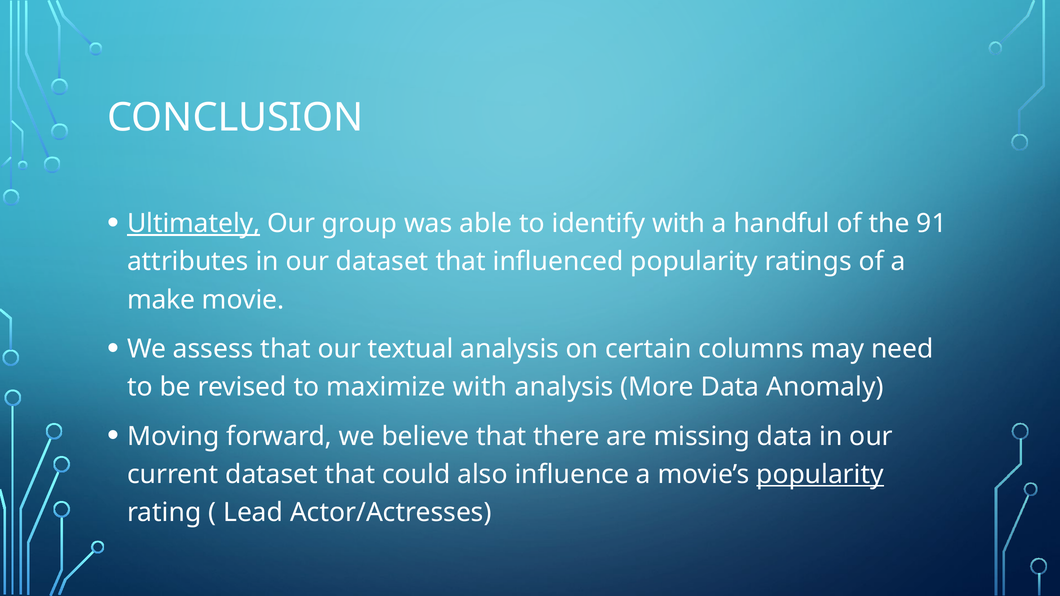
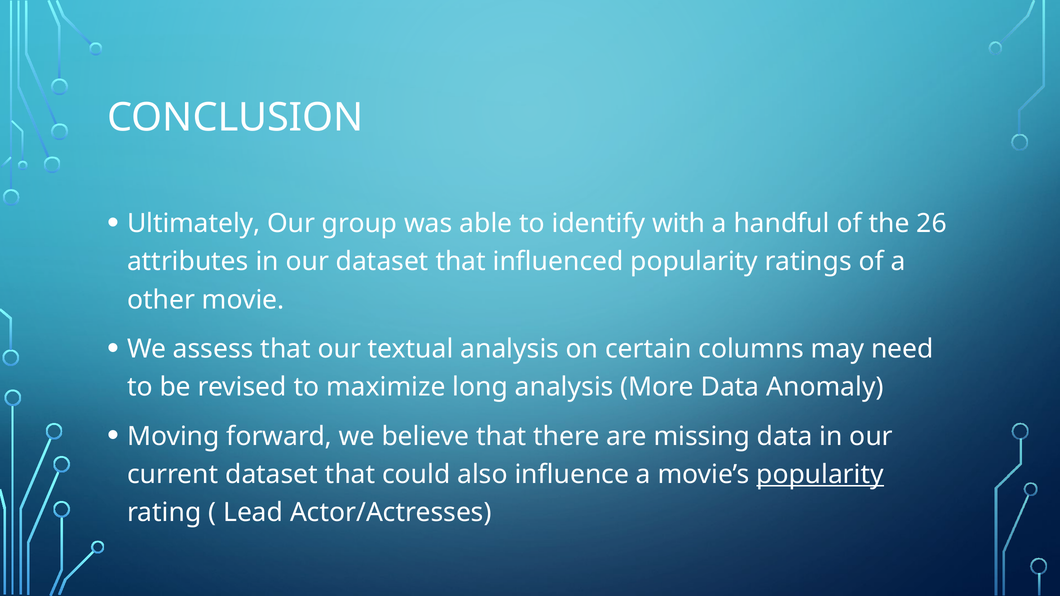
Ultimately underline: present -> none (194, 224)
91: 91 -> 26 (932, 224)
make: make -> other (161, 300)
maximize with: with -> long (480, 387)
